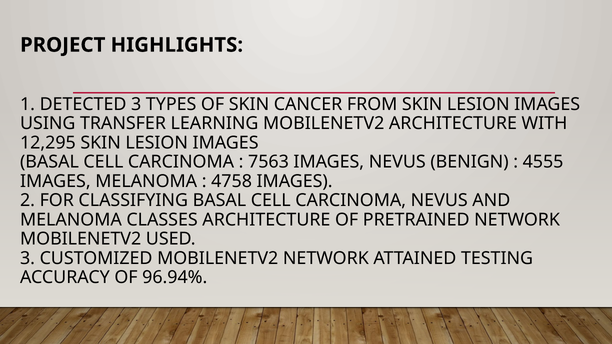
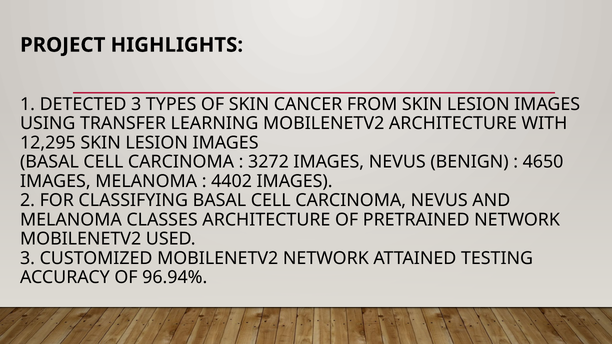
7563: 7563 -> 3272 (268, 162)
4555: 4555 -> 4650 (543, 162)
4758: 4758 -> 4402 (232, 181)
